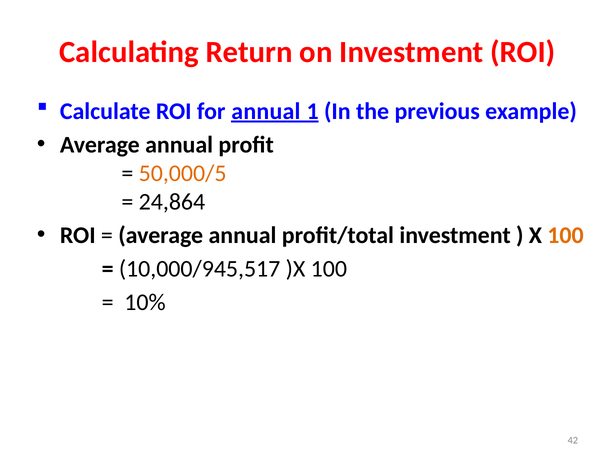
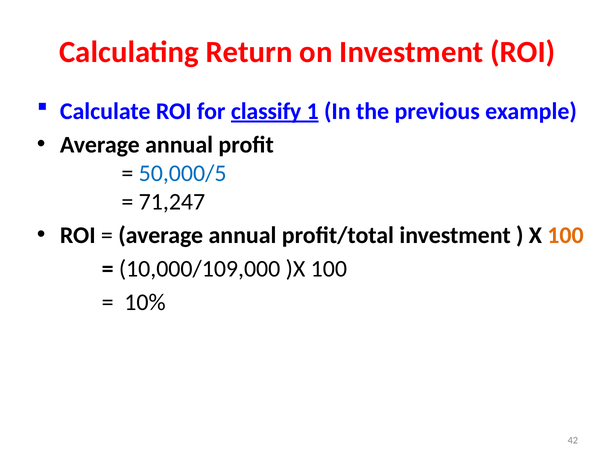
for annual: annual -> classify (266, 111)
50,000/5 colour: orange -> blue (183, 173)
24,864: 24,864 -> 71,247 (172, 202)
10,000/945,517: 10,000/945,517 -> 10,000/109,000 (200, 269)
